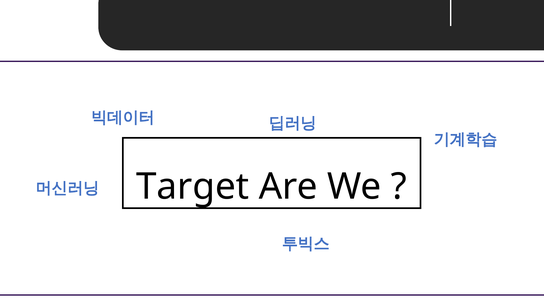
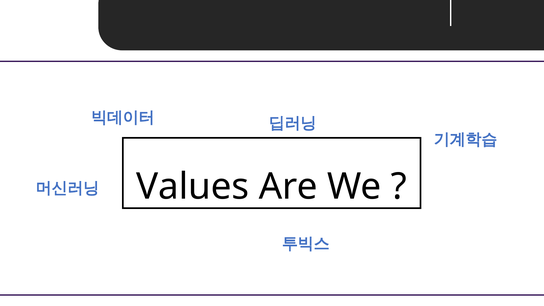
Target: Target -> Values (193, 187)
